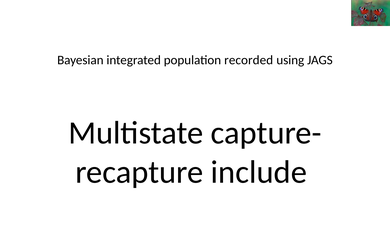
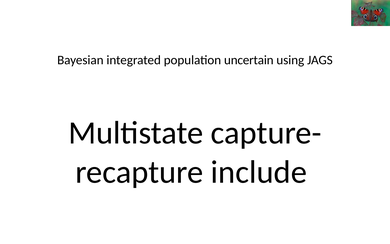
recorded: recorded -> uncertain (249, 60)
